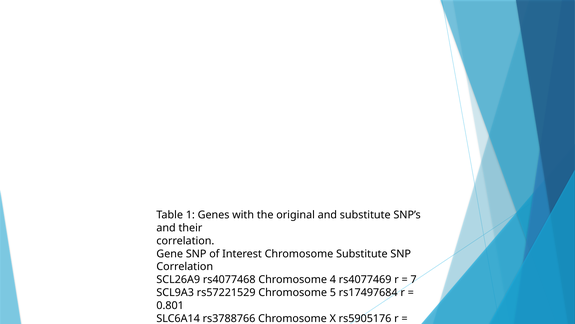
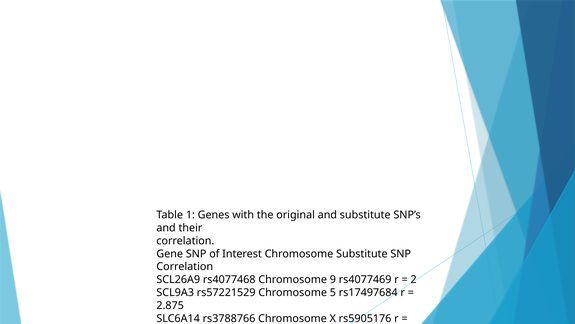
4: 4 -> 9 (333, 279)
7: 7 -> 2 (414, 279)
0.801: 0.801 -> 2.875 (170, 305)
